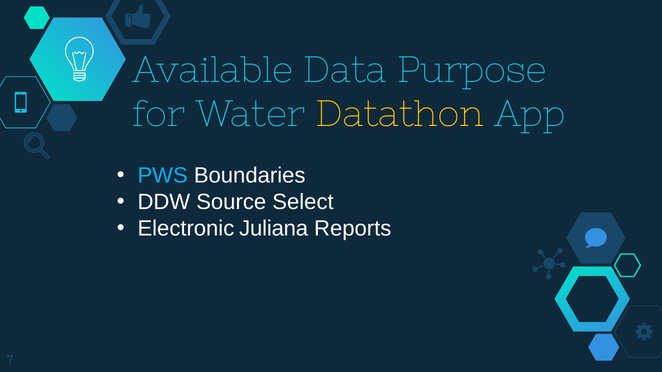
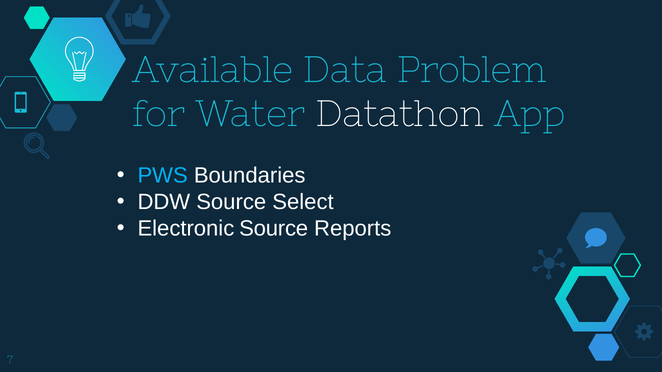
Purpose: Purpose -> Problem (472, 70)
Datathon colour: yellow -> white (400, 114)
Electronic Juliana: Juliana -> Source (274, 229)
